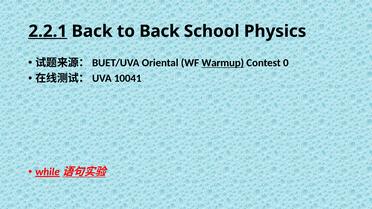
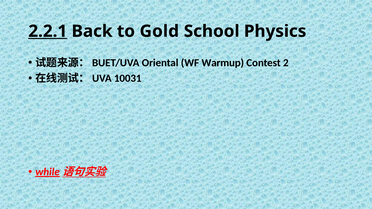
to Back: Back -> Gold (159, 31)
Warmup underline: present -> none (223, 63)
0: 0 -> 2 (286, 63)
10041: 10041 -> 10031 (128, 78)
